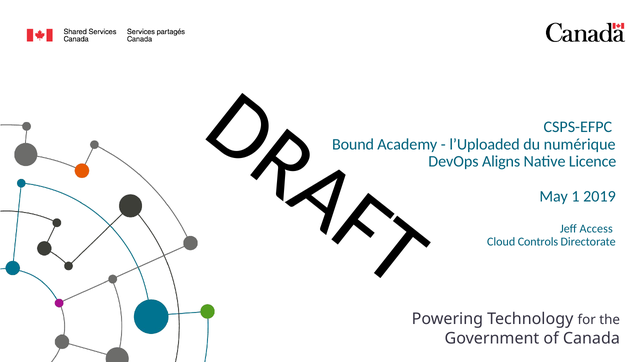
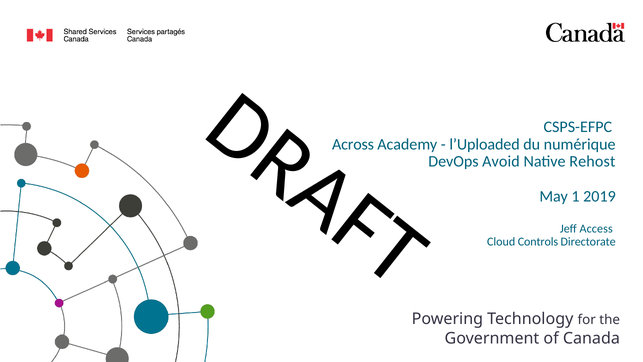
Bound: Bound -> Across (353, 144)
Aligns: Aligns -> Avoid (501, 161)
Licence: Licence -> Rehost (592, 161)
